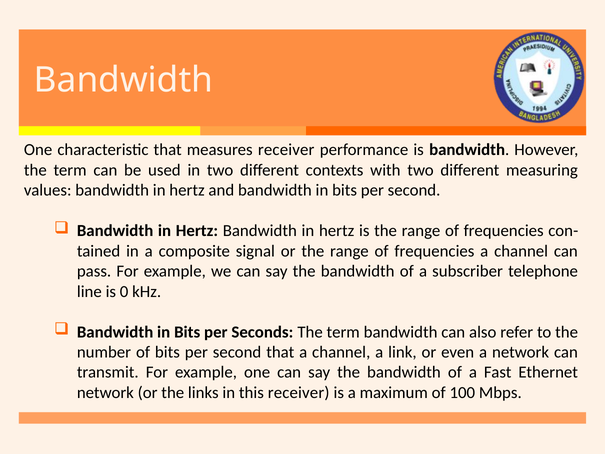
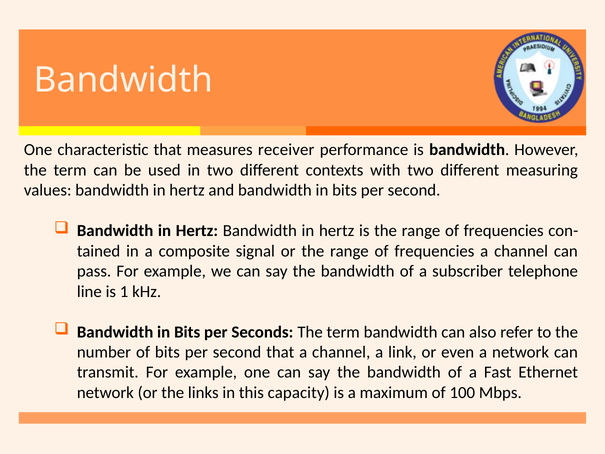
0: 0 -> 1 (124, 291)
this receiver: receiver -> capacity (299, 392)
